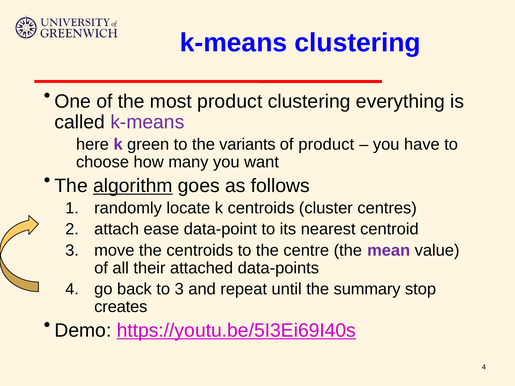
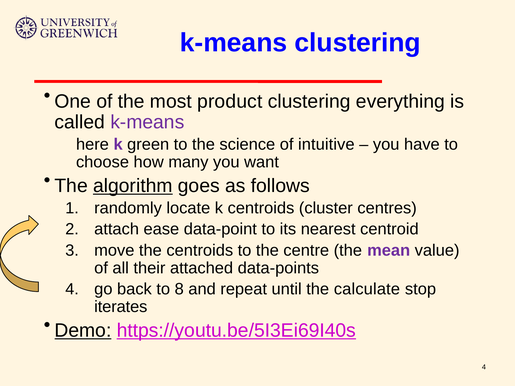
variants: variants -> science (247, 145)
of product: product -> intuitive (326, 145)
to 3: 3 -> 8 (179, 289)
summary: summary -> calculate (367, 289)
creates: creates -> iterates (121, 307)
Demo underline: none -> present (83, 331)
